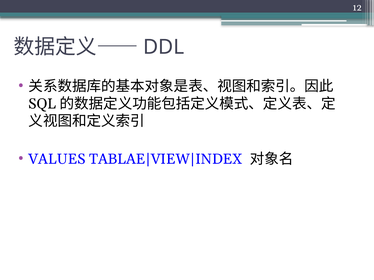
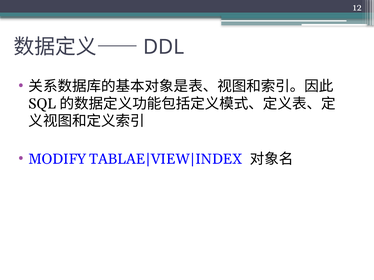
VALUES: VALUES -> MODIFY (57, 159)
